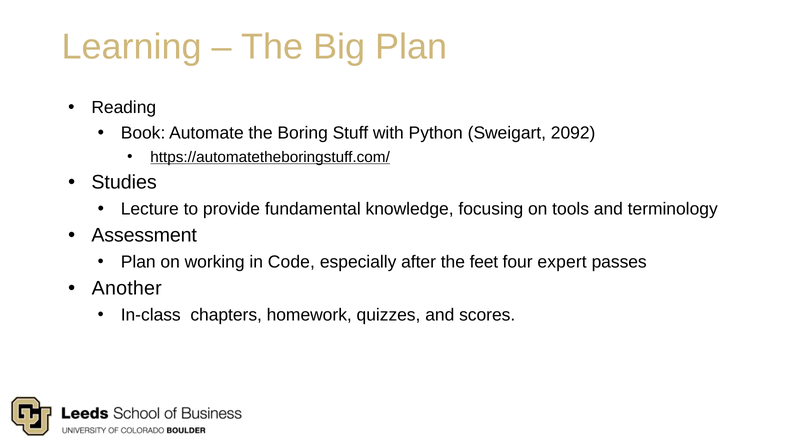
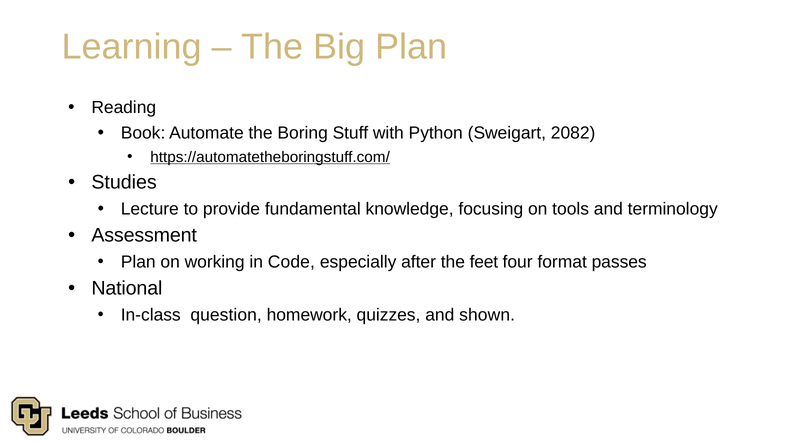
2092: 2092 -> 2082 (573, 133)
expert: expert -> format (562, 262)
Another: Another -> National (127, 288)
chapters: chapters -> question (226, 315)
scores: scores -> shown (487, 315)
